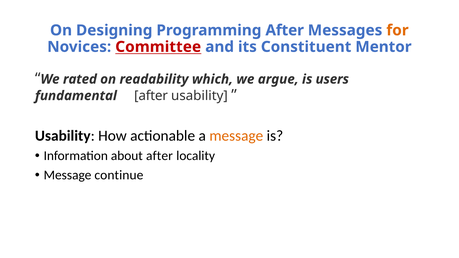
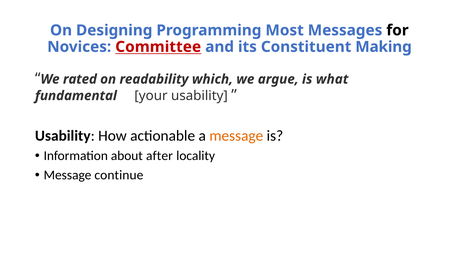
Programming After: After -> Most (285, 30)
for colour: orange -> black (397, 30)
Mentor: Mentor -> Making (384, 47)
users: users -> what (332, 79)
fundamental after: after -> your (151, 96)
